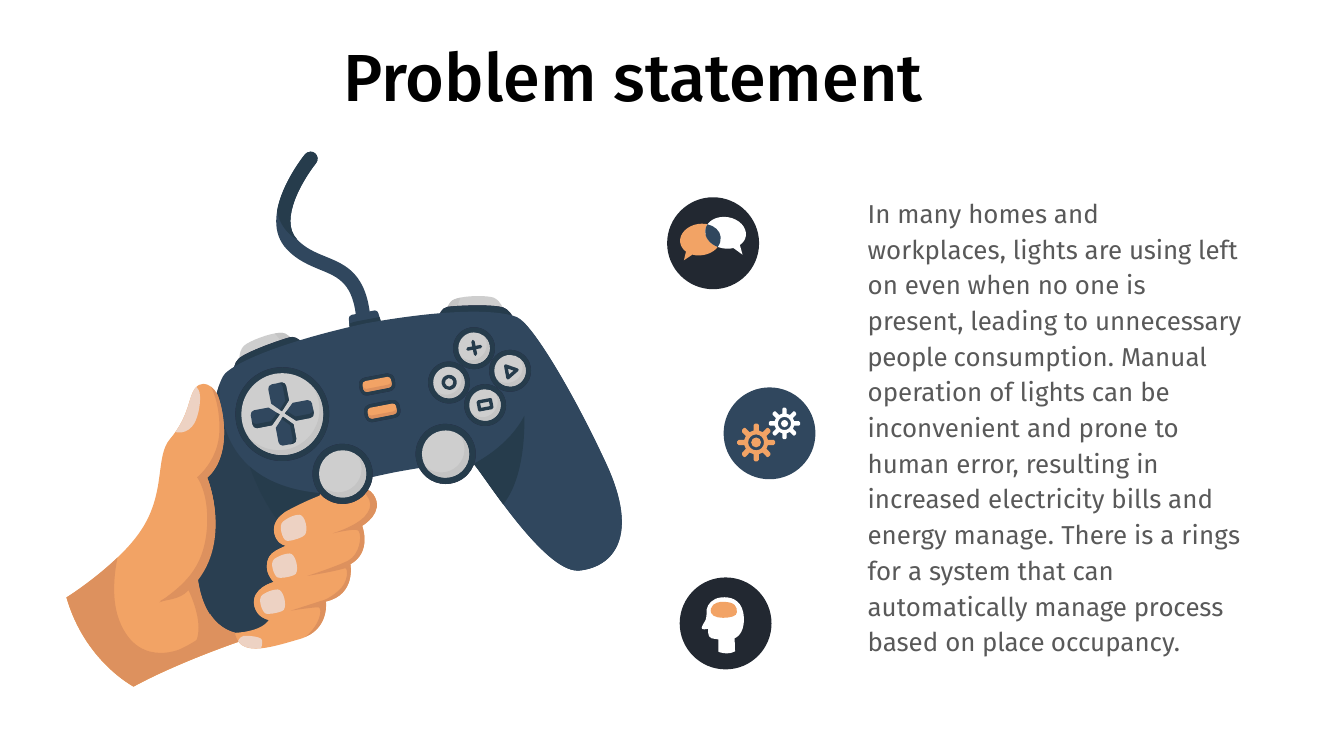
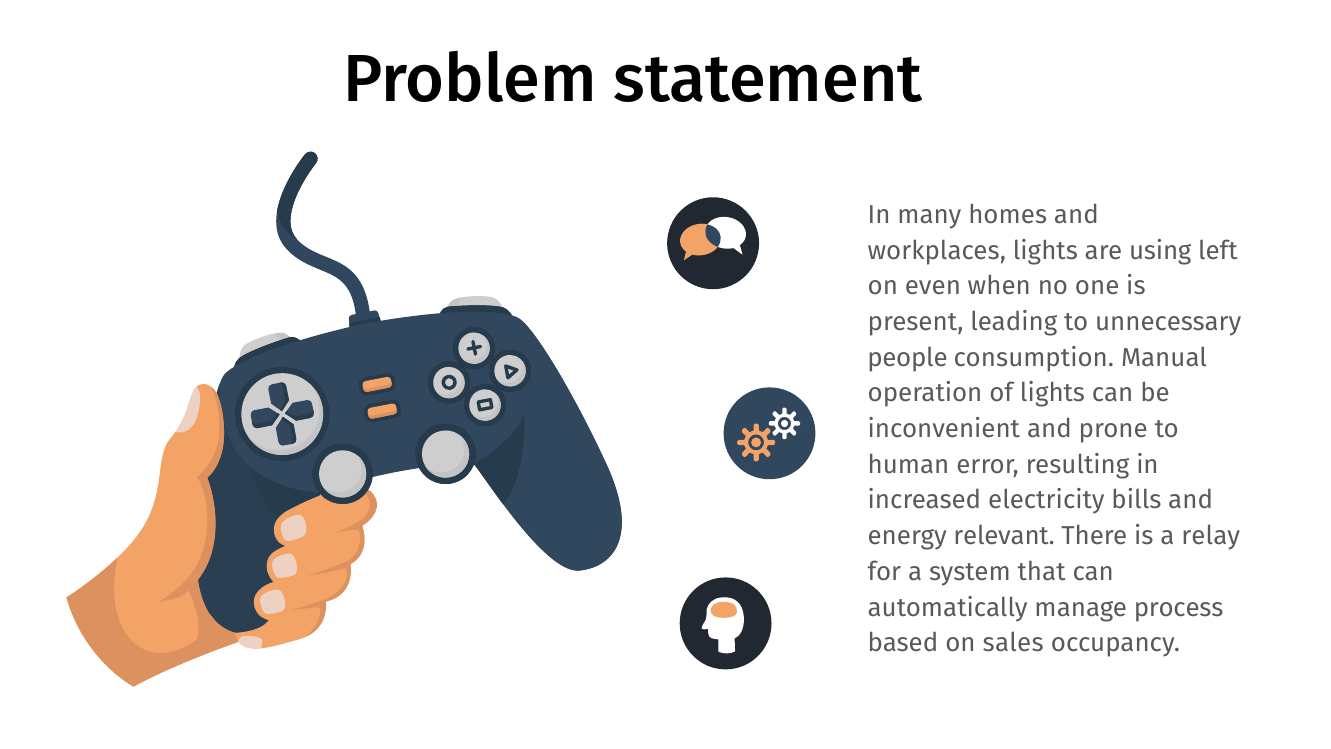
energy manage: manage -> relevant (1004, 536)
rings: rings -> relay (1211, 536)
place: place -> sales (1013, 643)
